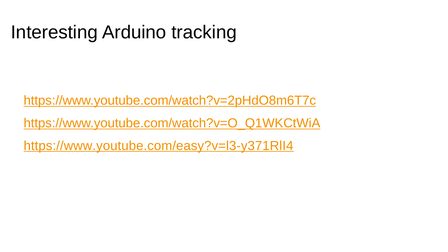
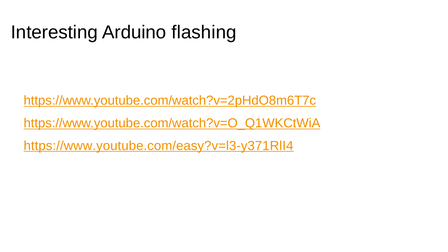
tracking: tracking -> flashing (204, 32)
